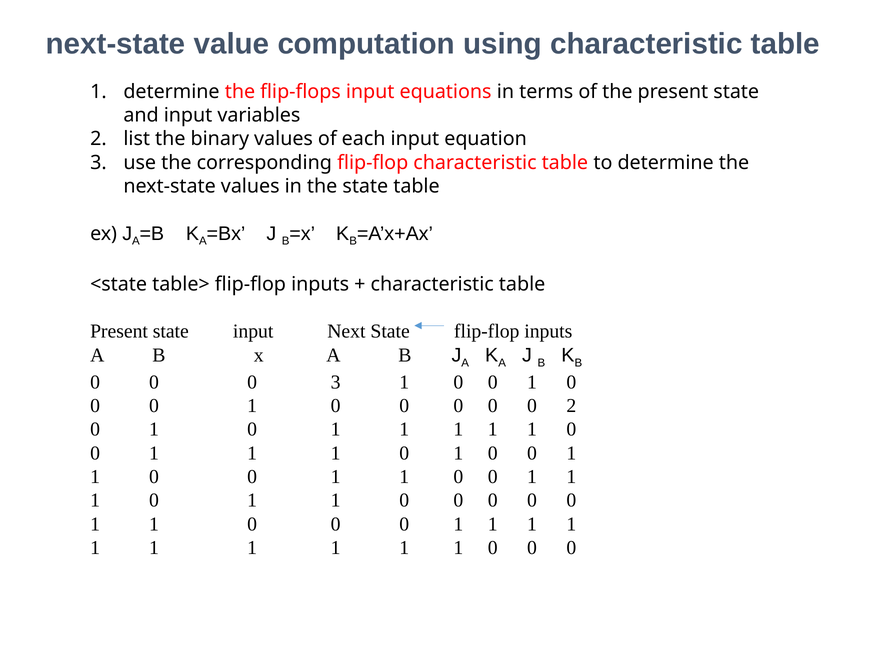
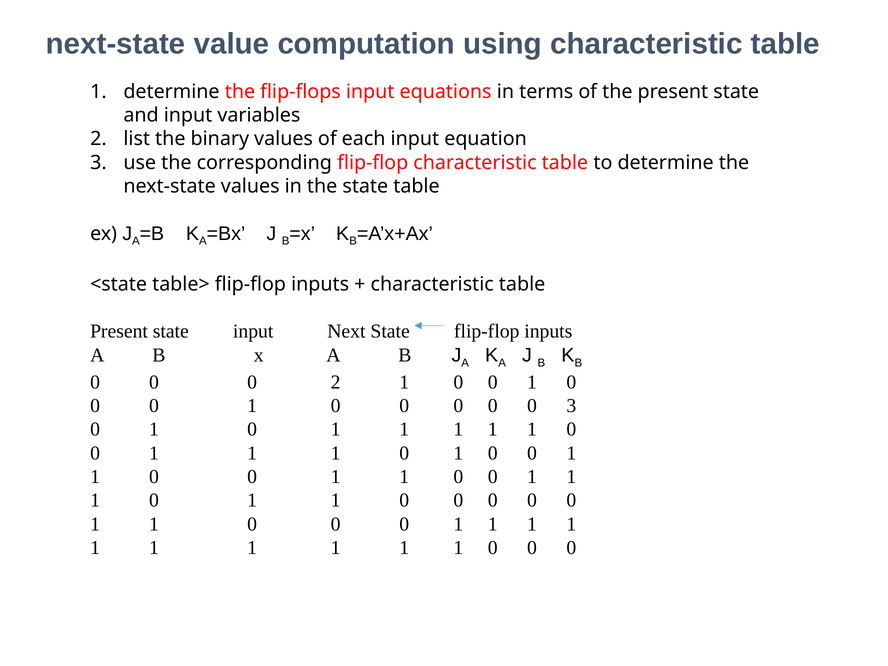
0 3: 3 -> 2 (336, 382)
0 2: 2 -> 3 (571, 406)
